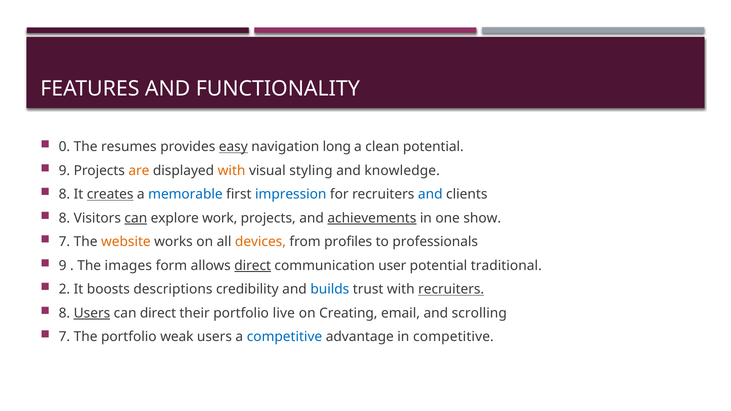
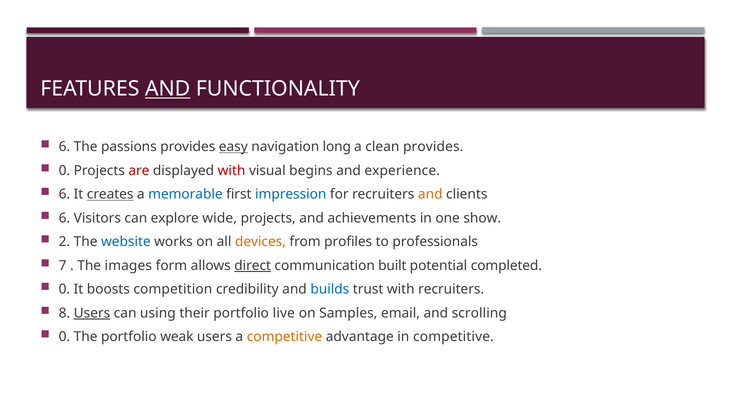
AND underline: none -> present (168, 89)
0: 0 -> 6 (64, 147)
resumes: resumes -> passions (129, 147)
clean potential: potential -> provides (433, 147)
9: 9 -> 0 (64, 171)
are colour: orange -> red (139, 171)
with colour: orange -> red (232, 171)
styling: styling -> begins (311, 171)
knowledge: knowledge -> experience (402, 171)
8: 8 -> 6 (64, 194)
and colour: blue -> orange (430, 194)
8: 8 -> 6 (64, 218)
can underline: present -> none (136, 218)
work: work -> wide (220, 218)
achievements underline: present -> none (372, 218)
7: 7 -> 2 (64, 242)
website colour: orange -> blue (126, 242)
9: 9 -> 7 (63, 266)
user: user -> built (392, 266)
traditional: traditional -> completed (506, 266)
2: 2 -> 0 (64, 289)
descriptions: descriptions -> competition (173, 289)
recruiters underline: present -> none (451, 289)
can direct: direct -> using (158, 313)
Creating: Creating -> Samples (348, 313)
7: 7 -> 0 (64, 337)
competitive colour: blue -> orange (284, 337)
